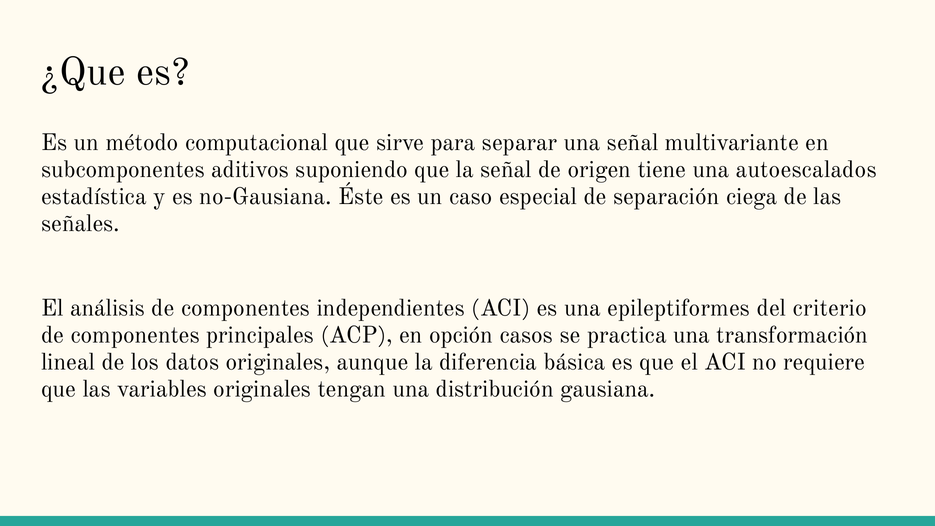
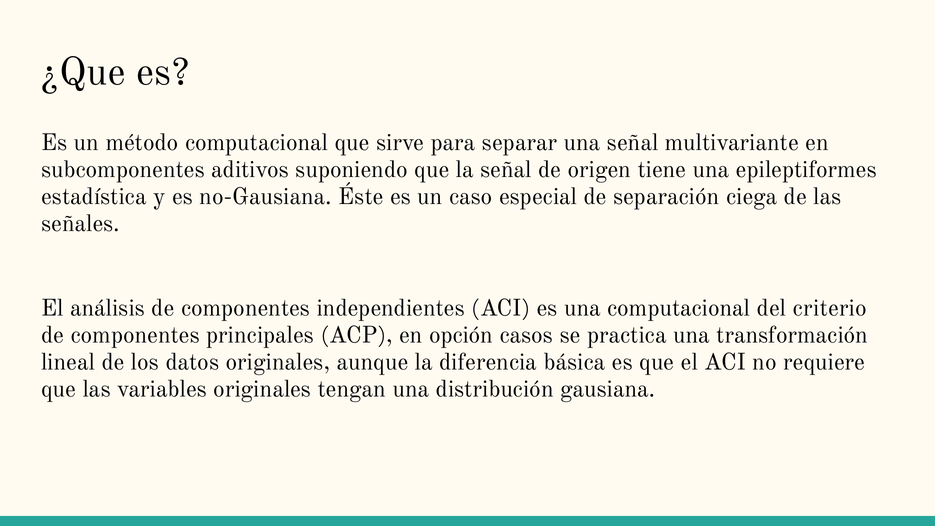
autoescalados: autoescalados -> epileptiformes (806, 170)
una epileptiformes: epileptiformes -> computacional (679, 308)
